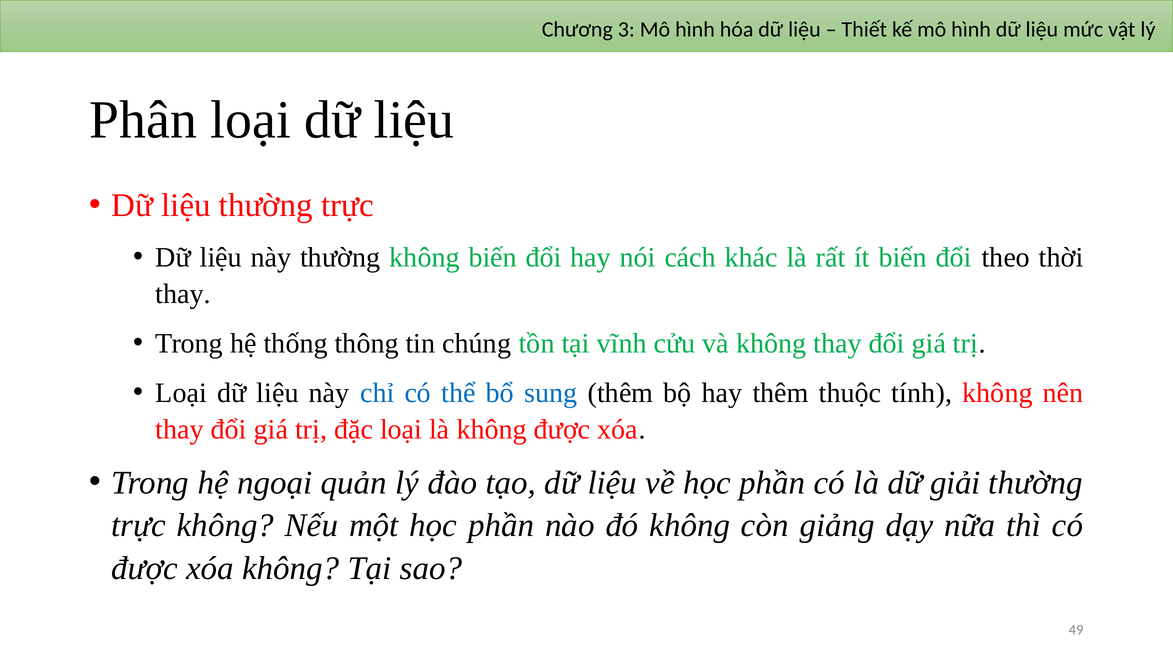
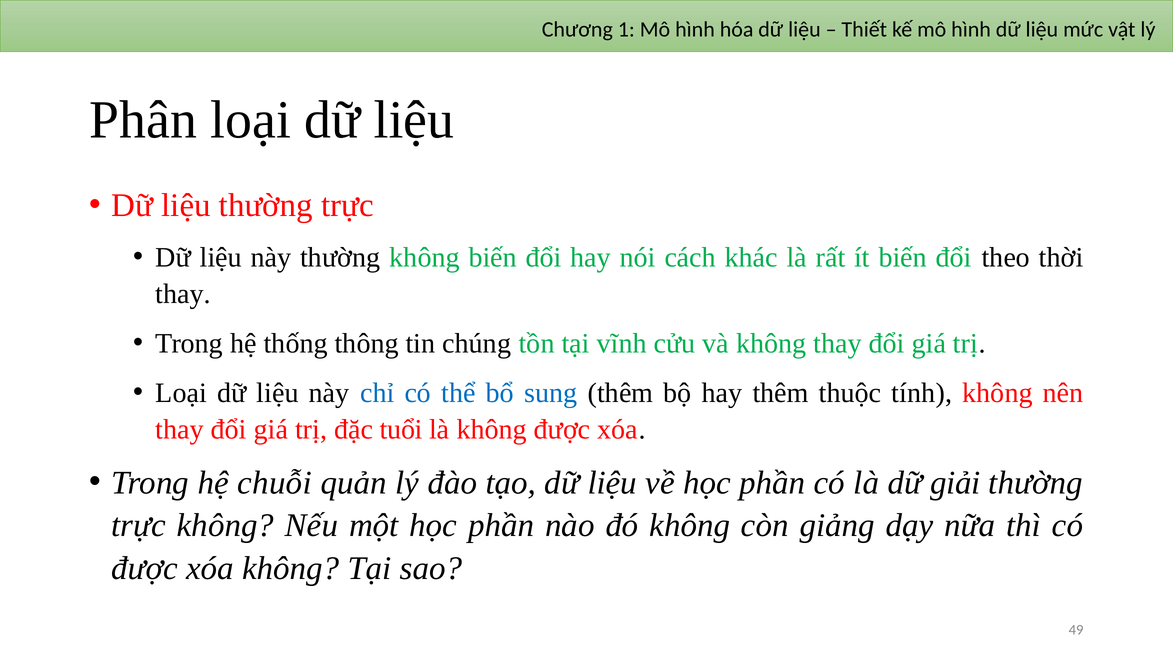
3: 3 -> 1 (626, 29)
đặc loại: loại -> tuổi (401, 429)
ngoại: ngoại -> chuỗi (275, 483)
